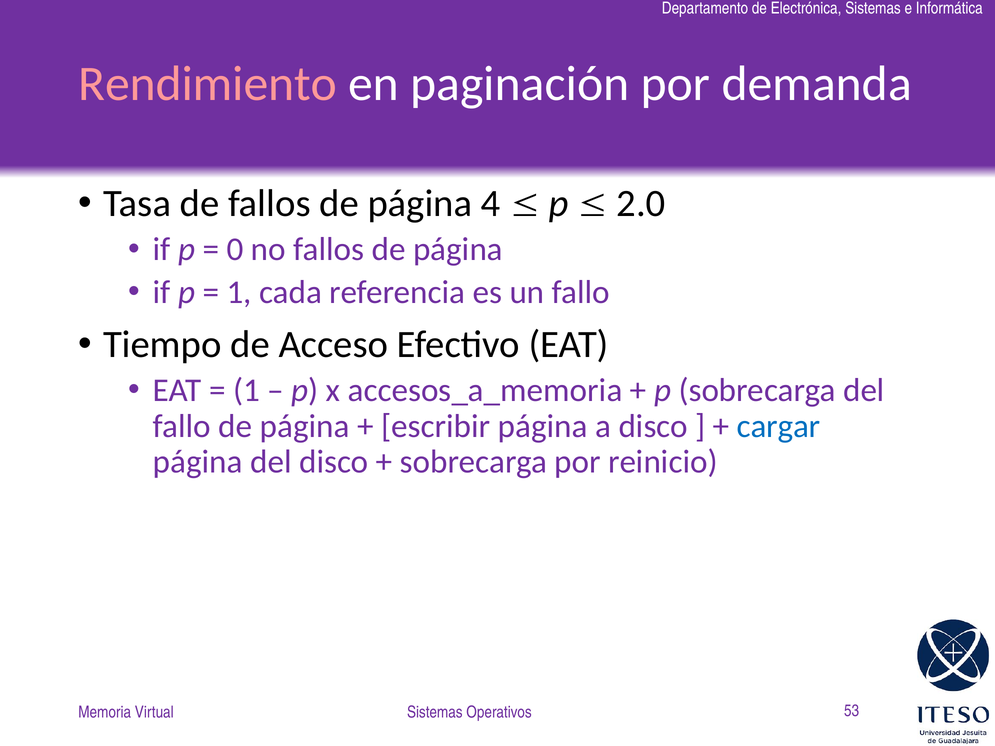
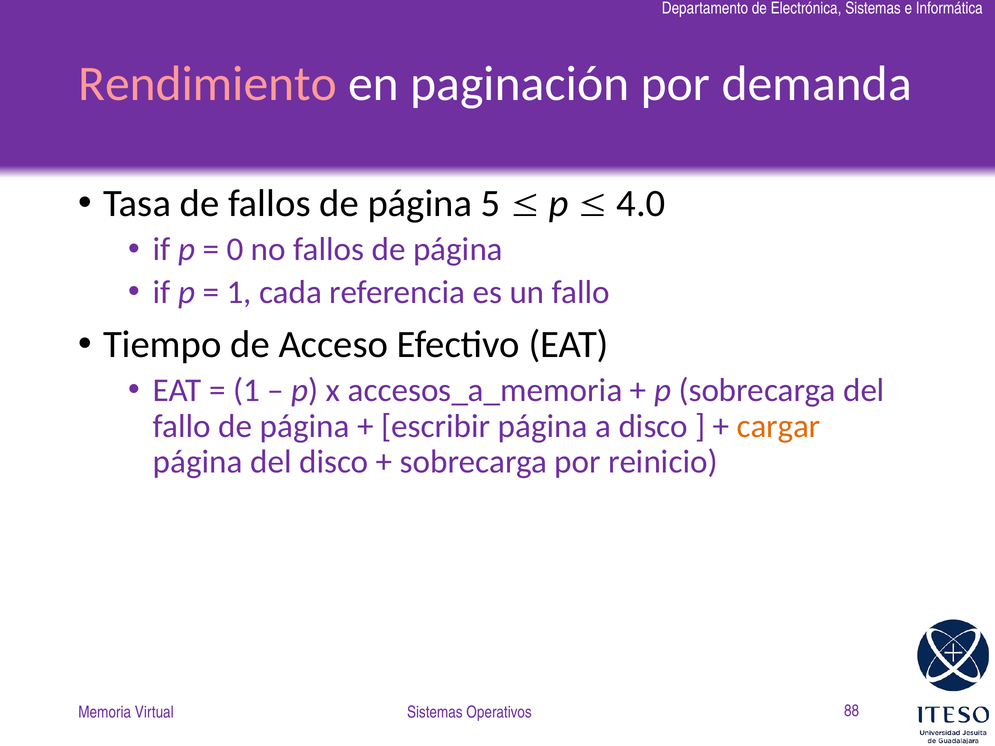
4: 4 -> 5 (491, 204)
2.0: 2.0 -> 4.0 (641, 204)
cargar colour: blue -> orange (779, 426)
53: 53 -> 88 (852, 711)
